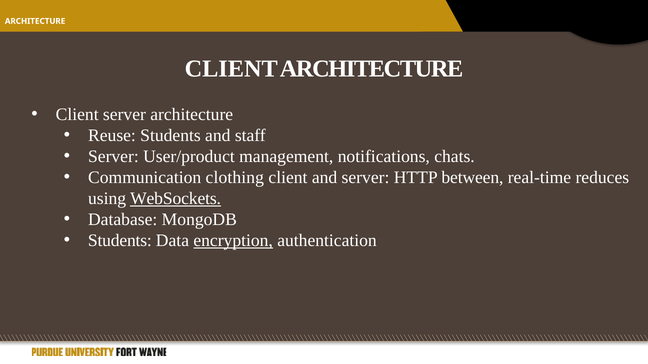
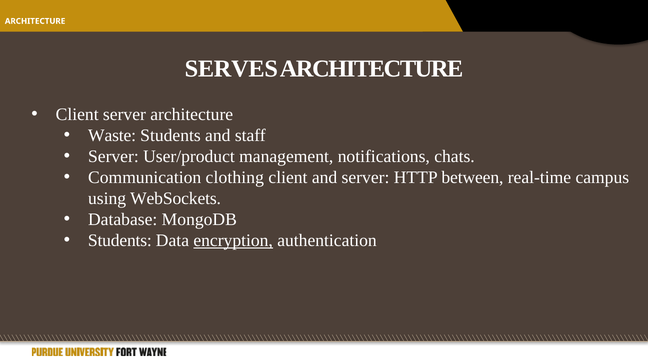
CLIENT: CLIENT -> SERVES (231, 69)
Reuse: Reuse -> Waste (112, 136)
reduces: reduces -> campus (602, 178)
WebSockets underline: present -> none (176, 199)
